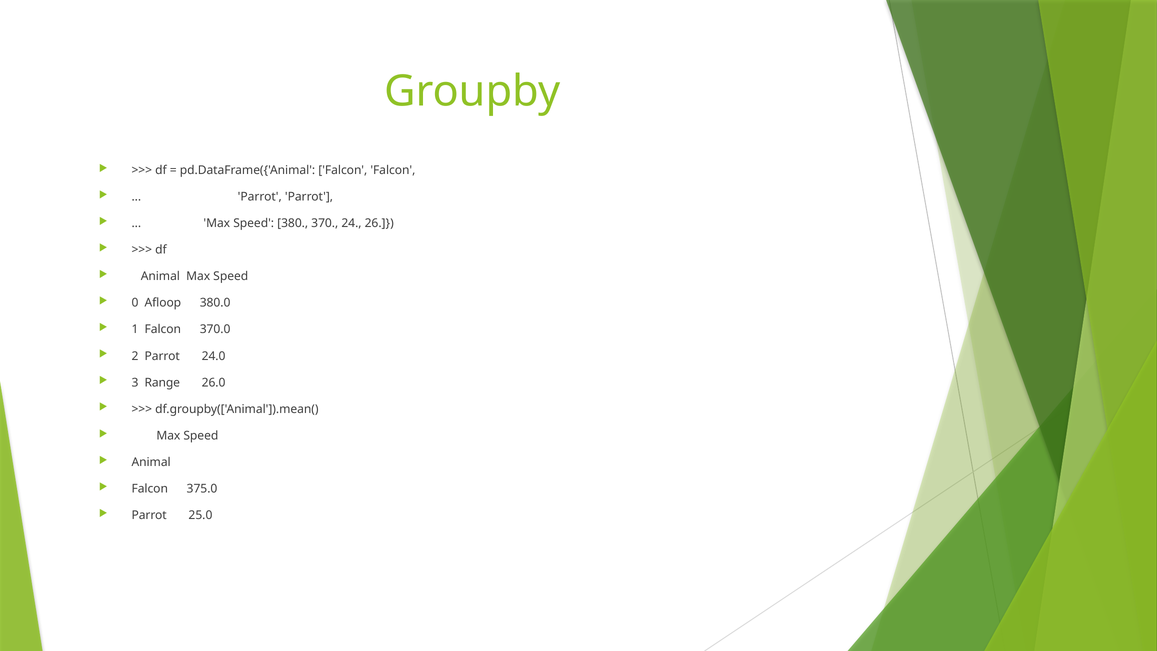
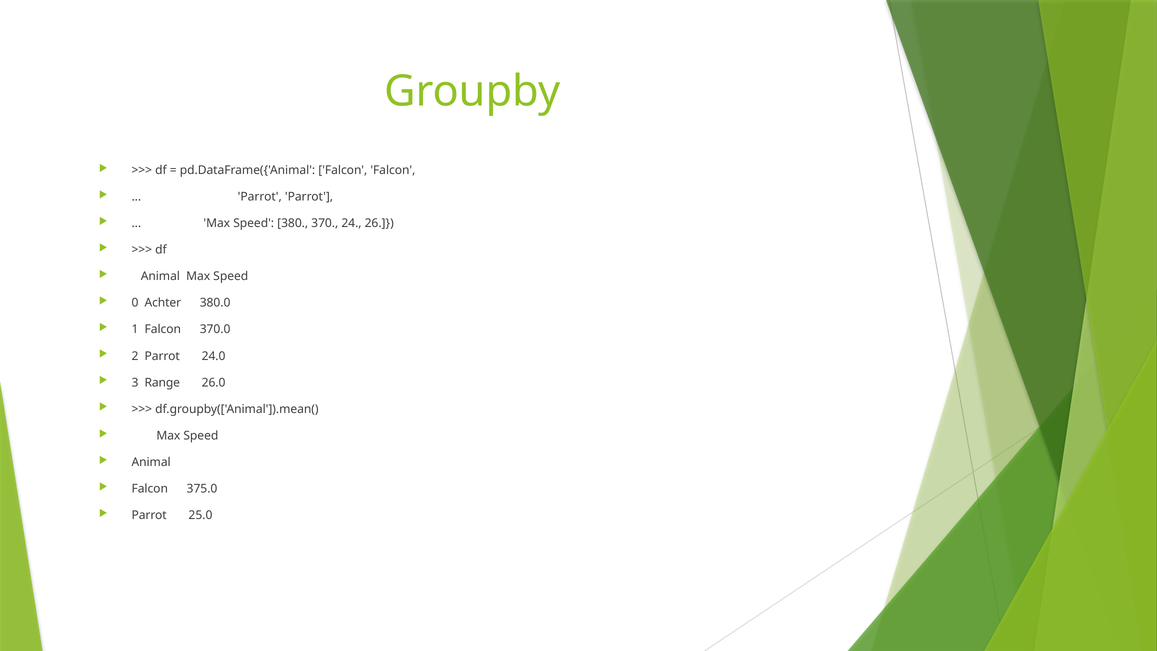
Afloop: Afloop -> Achter (163, 303)
